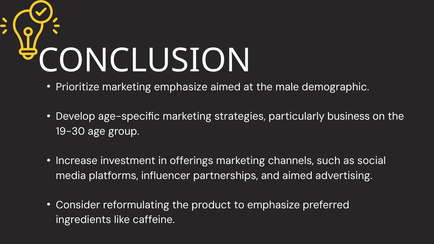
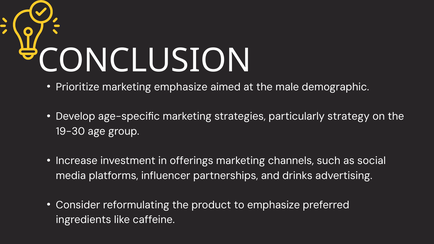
business: business -> strategy (349, 117)
and aimed: aimed -> drinks (297, 176)
